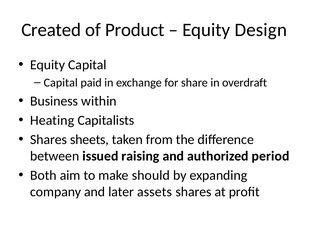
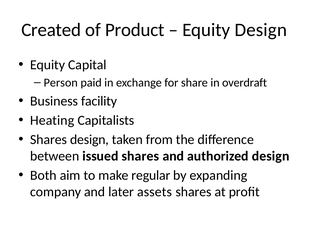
Capital: Capital -> Person (61, 83)
within: within -> facility (99, 101)
Shares sheets: sheets -> design (90, 139)
issued raising: raising -> shares (140, 156)
authorized period: period -> design (271, 156)
should: should -> regular (151, 175)
